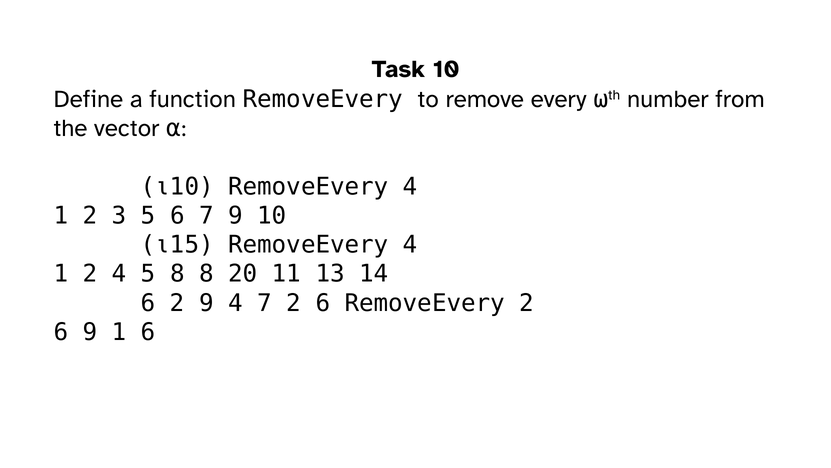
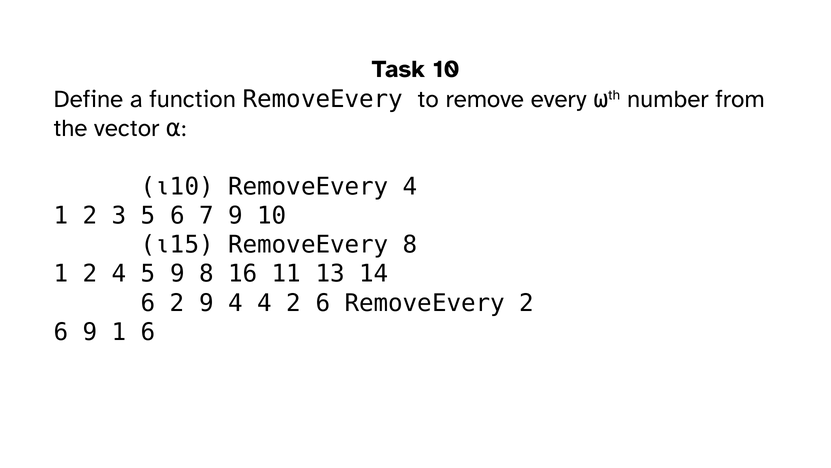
⍳15 RemoveEvery 4: 4 -> 8 (410, 245)
5 8: 8 -> 9 (177, 274)
20: 20 -> 16 (243, 274)
4 7: 7 -> 4 (265, 303)
